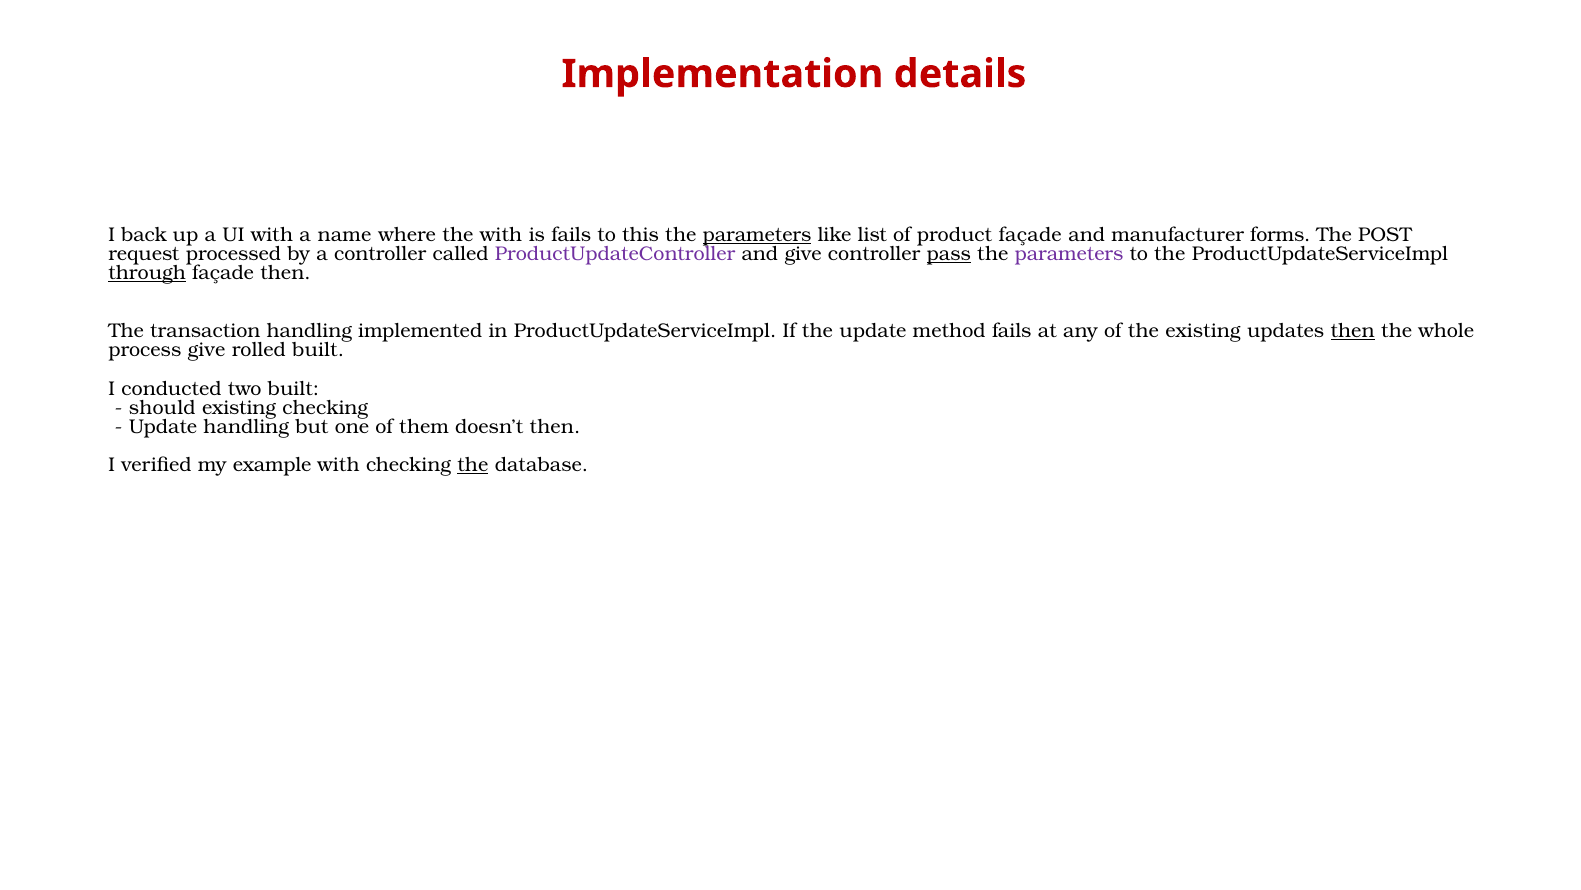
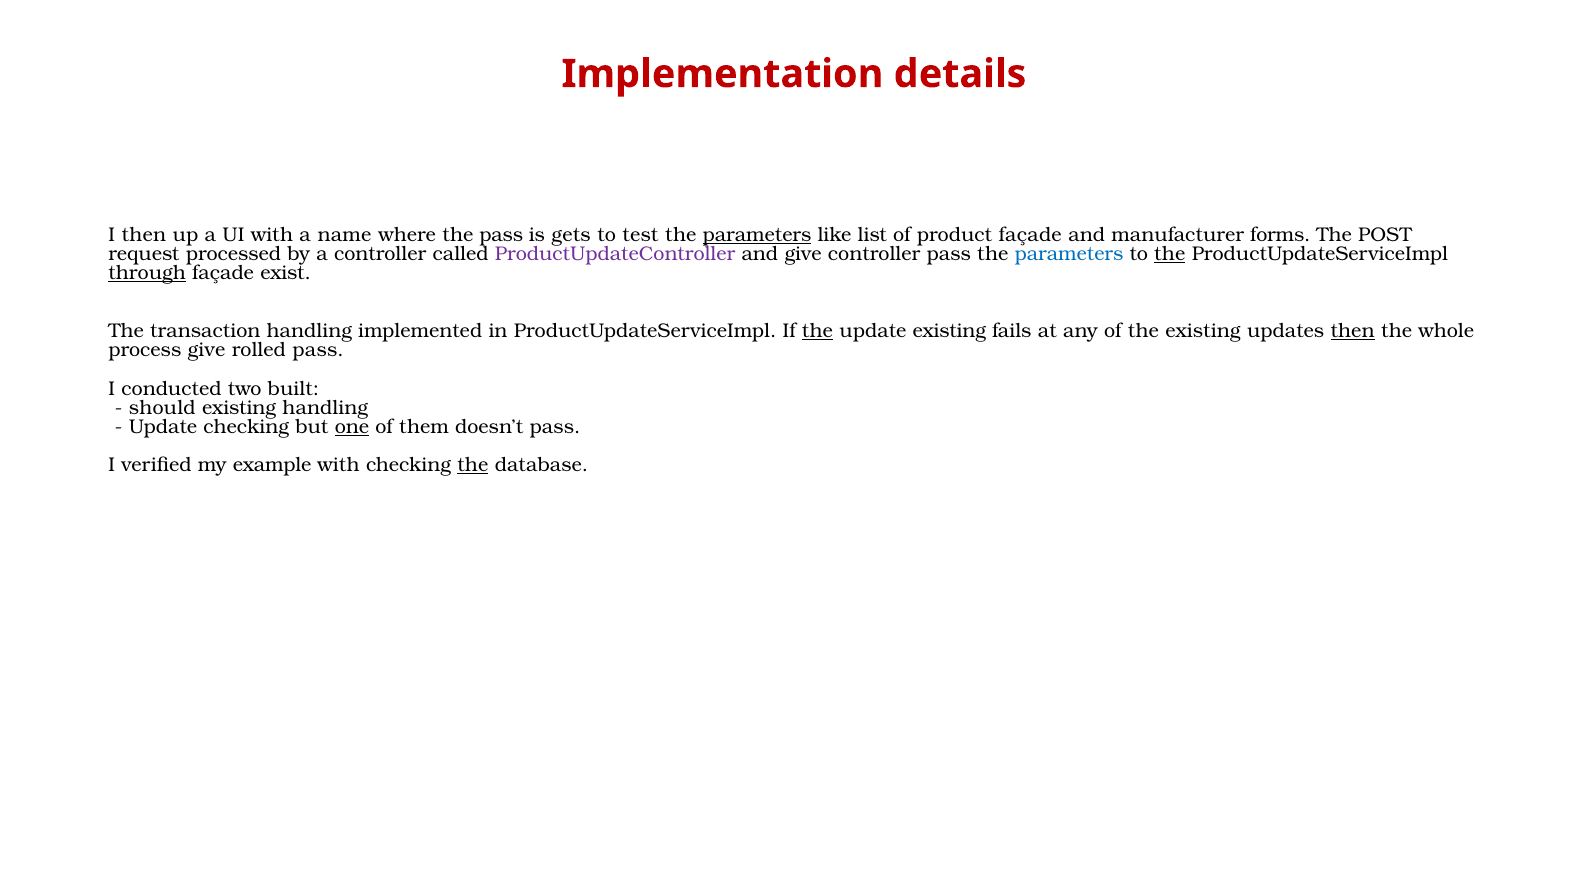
I back: back -> then (144, 235)
the with: with -> pass (501, 235)
is fails: fails -> gets (571, 235)
this: this -> test (640, 235)
pass underline: present -> none (949, 254)
parameters colour: purple -> blue (1069, 254)
the underline: none -> present (1170, 254)
façade then: then -> exist (286, 273)
the underline: none -> present (817, 331)
update method: method -> existing (949, 331)
rolled built: built -> pass (318, 350)
existing checking: checking -> handling (325, 407)
Update handling: handling -> checking (246, 427)
one underline: none -> present (352, 427)
doesn’t then: then -> pass (555, 427)
